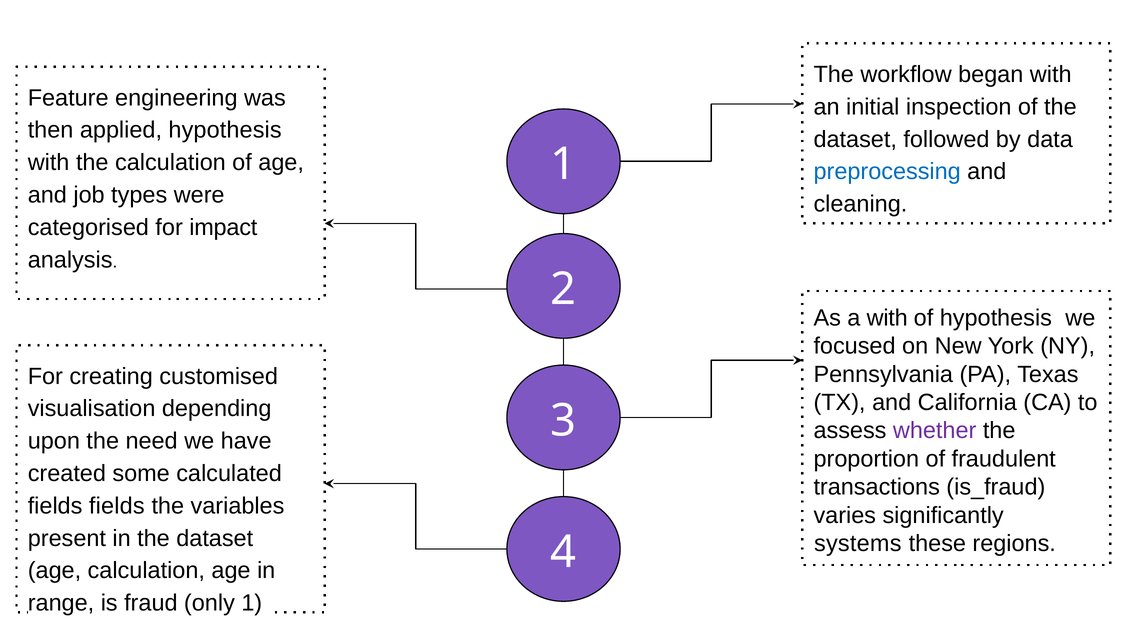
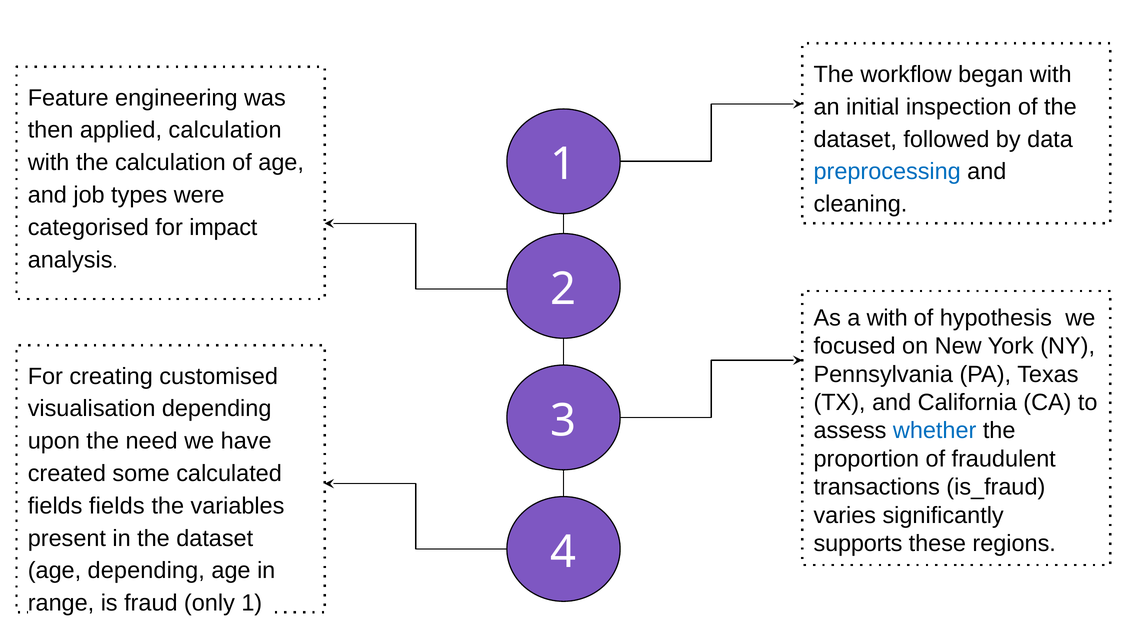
applied hypothesis: hypothesis -> calculation (225, 130)
whether colour: purple -> blue (935, 431)
systems: systems -> supports (858, 543)
age calculation: calculation -> depending (146, 571)
